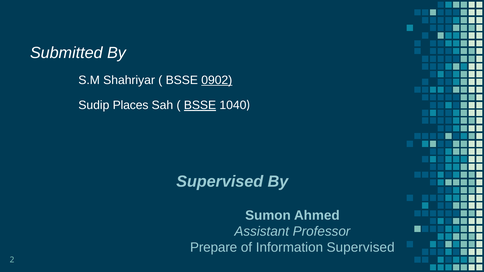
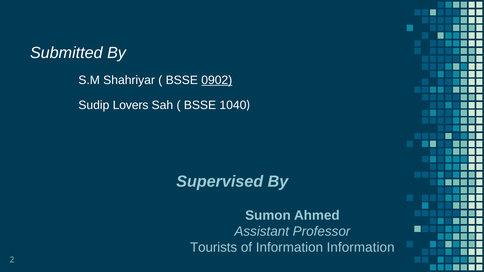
Places: Places -> Lovers (131, 105)
BSSE underline: present -> none (200, 105)
Prepare: Prepare -> Tourists (214, 248)
Information Supervised: Supervised -> Information (361, 248)
